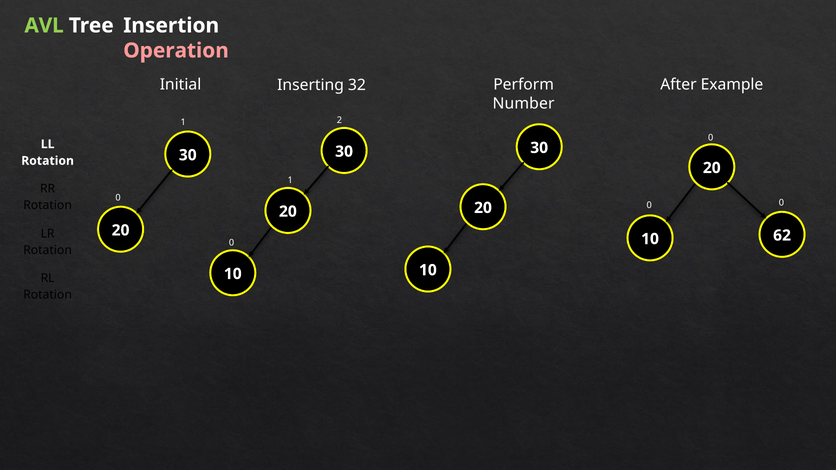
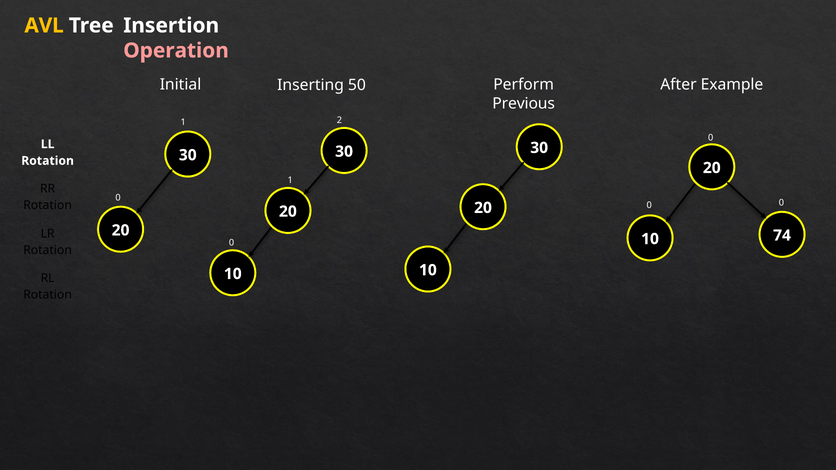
AVL colour: light green -> yellow (44, 26)
32: 32 -> 50 (357, 85)
Number: Number -> Previous (524, 104)
62: 62 -> 74 (782, 236)
